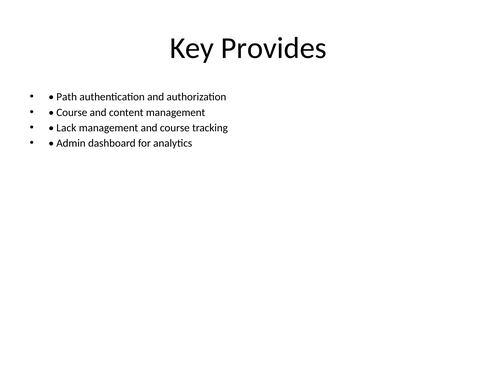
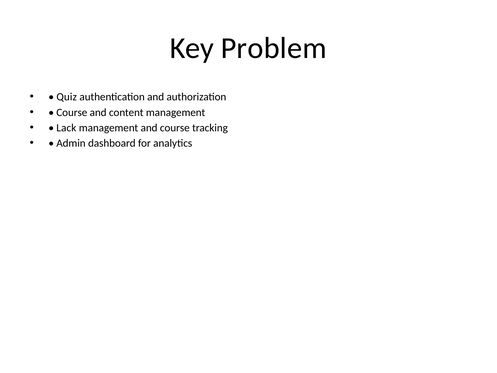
Provides: Provides -> Problem (274, 48)
Path: Path -> Quiz (67, 97)
